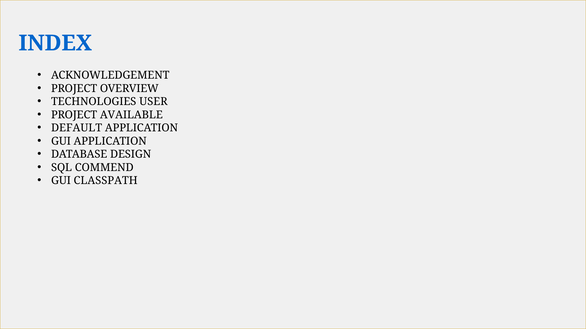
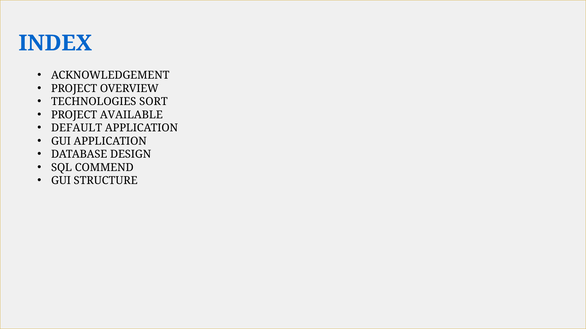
USER: USER -> SORT (153, 102)
CLASSPATH: CLASSPATH -> STRUCTURE (106, 181)
